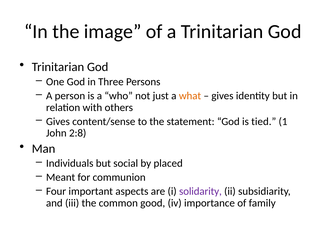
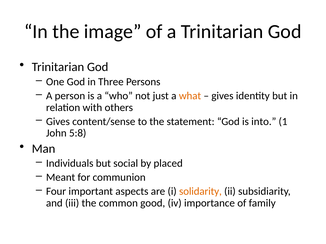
tied: tied -> into (264, 122)
2:8: 2:8 -> 5:8 (78, 133)
solidarity colour: purple -> orange (200, 192)
